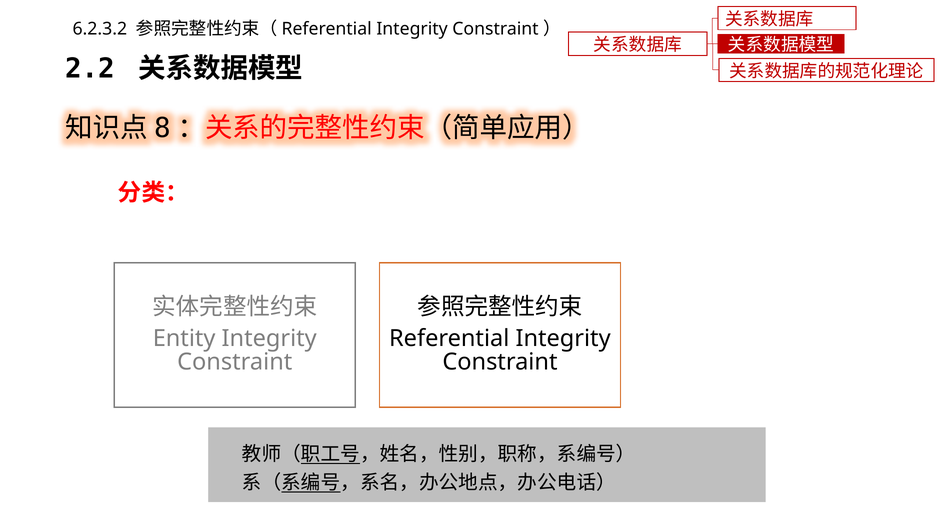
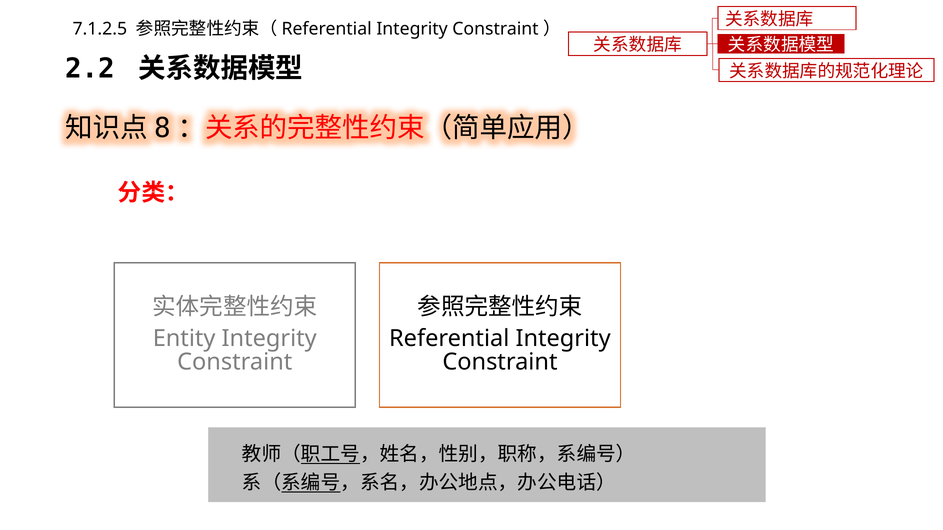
6.2.3.2: 6.2.3.2 -> 7.1.2.5 (100, 29)
